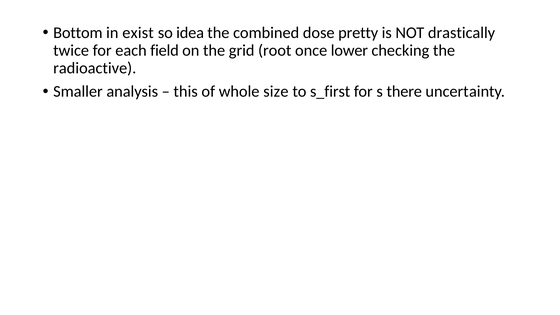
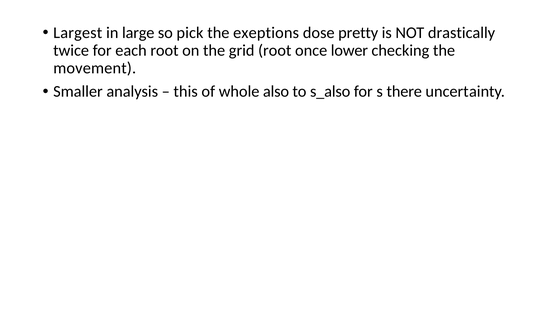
Bottom: Bottom -> Largest (78, 33)
exist: exist -> large (138, 33)
idea: idea -> pick (190, 33)
combined: combined -> exeptions (266, 33)
each field: field -> root (164, 50)
radioactive: radioactive -> movement (95, 68)
size: size -> also (276, 92)
s_first: s_first -> s_also (330, 92)
